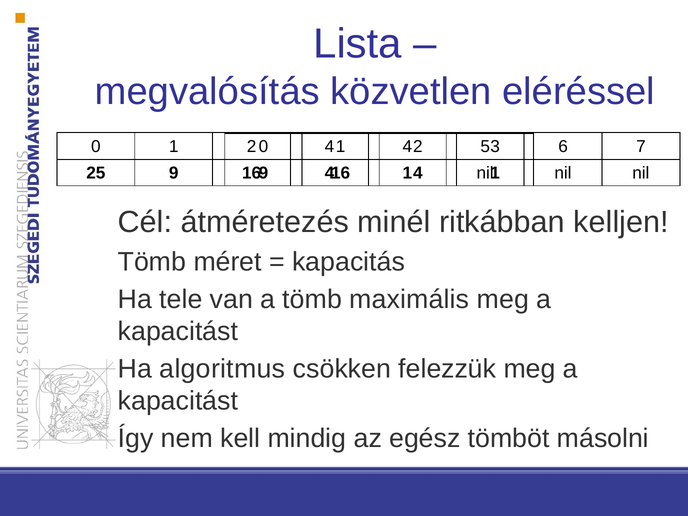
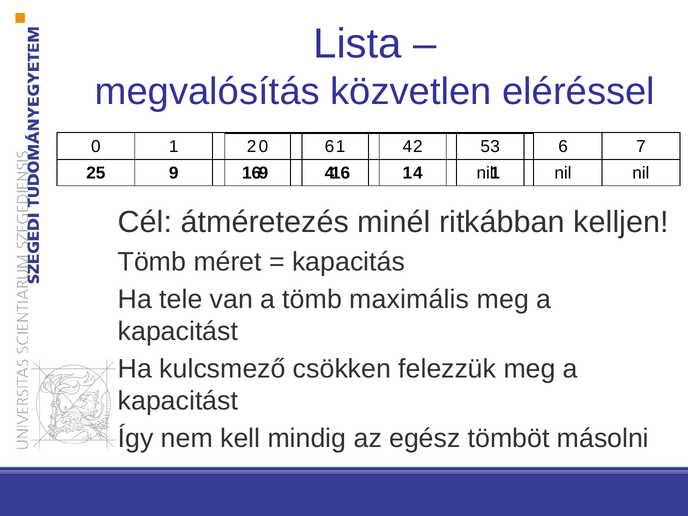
2 4: 4 -> 6 (329, 146)
algoritmus: algoritmus -> kulcsmező (222, 369)
